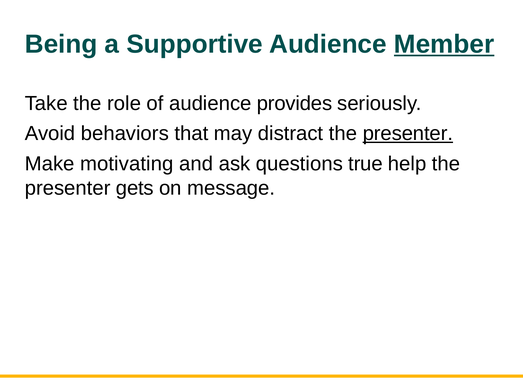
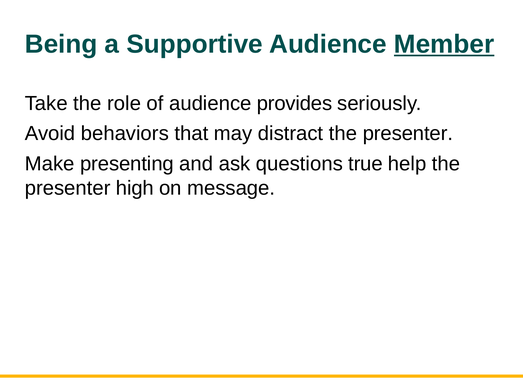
presenter underline: present -> none (408, 134)
motivating: motivating -> presenting (127, 164)
gets: gets -> high (135, 188)
